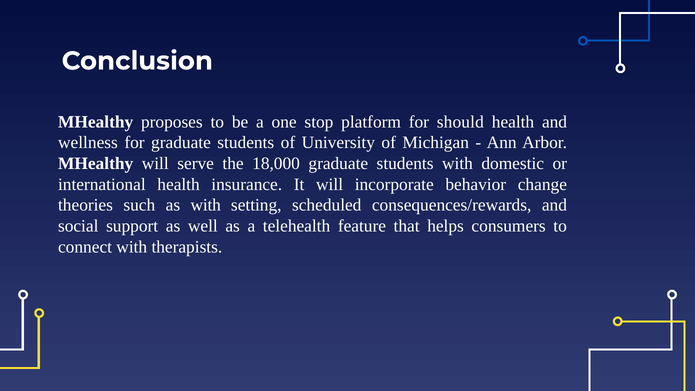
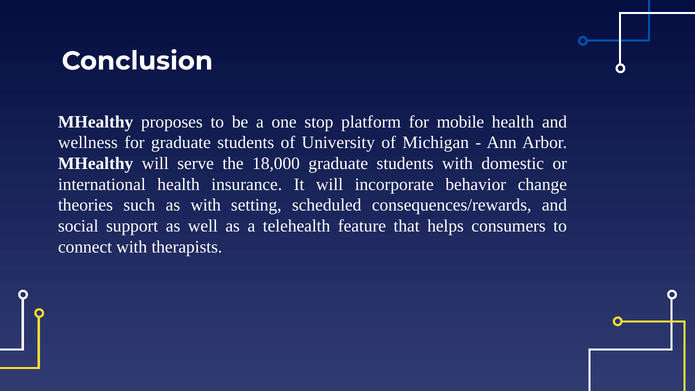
should: should -> mobile (460, 122)
